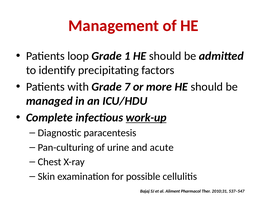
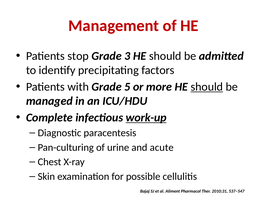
loop: loop -> stop (78, 56)
1: 1 -> 3 (127, 56)
7: 7 -> 5 (127, 87)
should underline: none -> present (207, 87)
